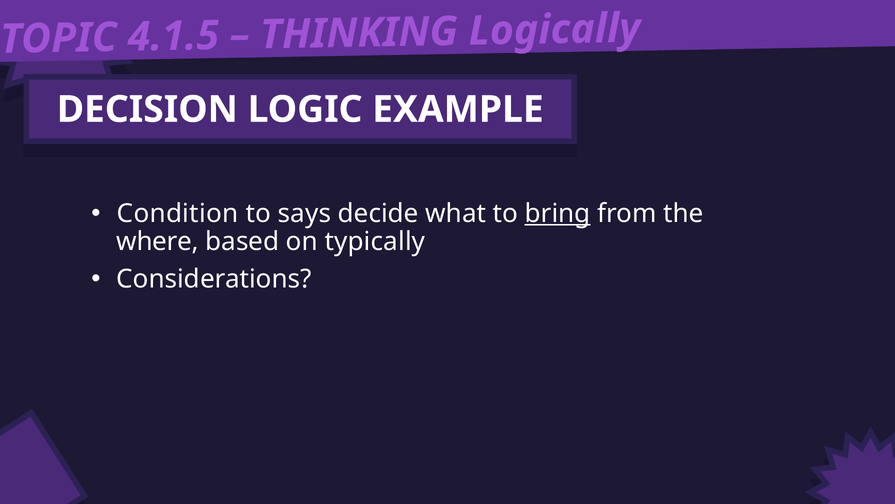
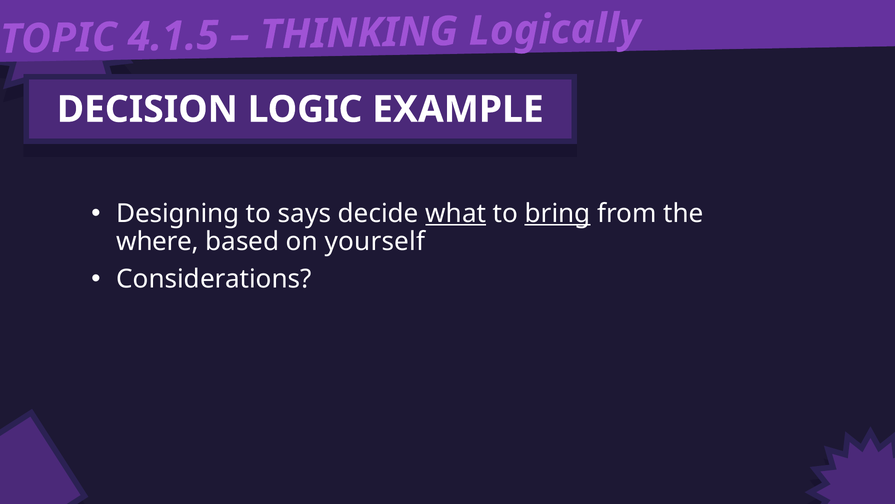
Condition: Condition -> Designing (178, 213)
what underline: none -> present (456, 213)
typically: typically -> yourself (375, 241)
